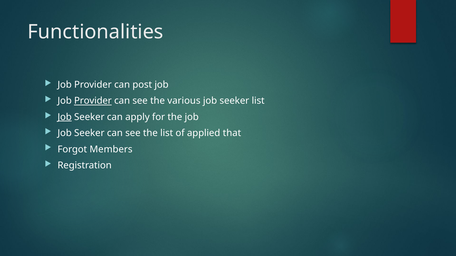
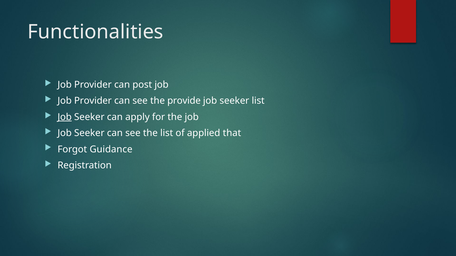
Provider underline: present -> none (93, 101)
various: various -> provide (184, 101)
Members: Members -> Guidance (111, 149)
